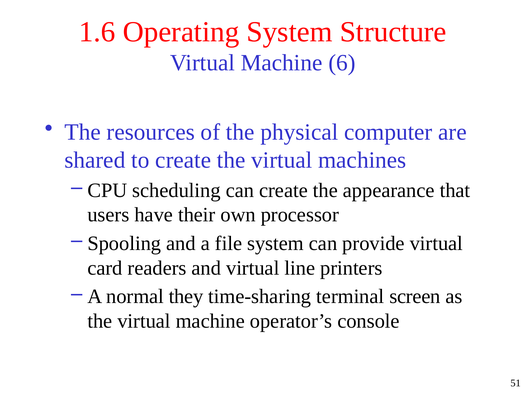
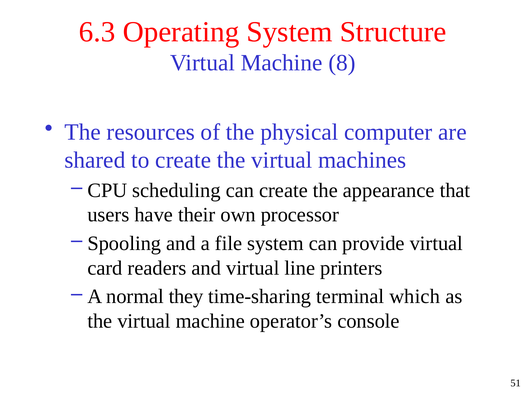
1.6: 1.6 -> 6.3 (97, 32)
6: 6 -> 8 (342, 63)
screen: screen -> which (415, 297)
